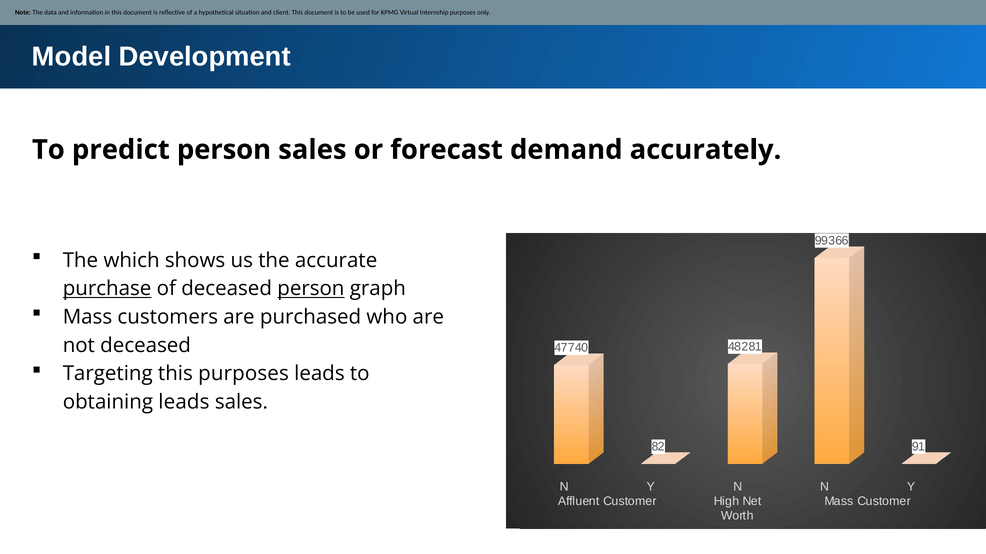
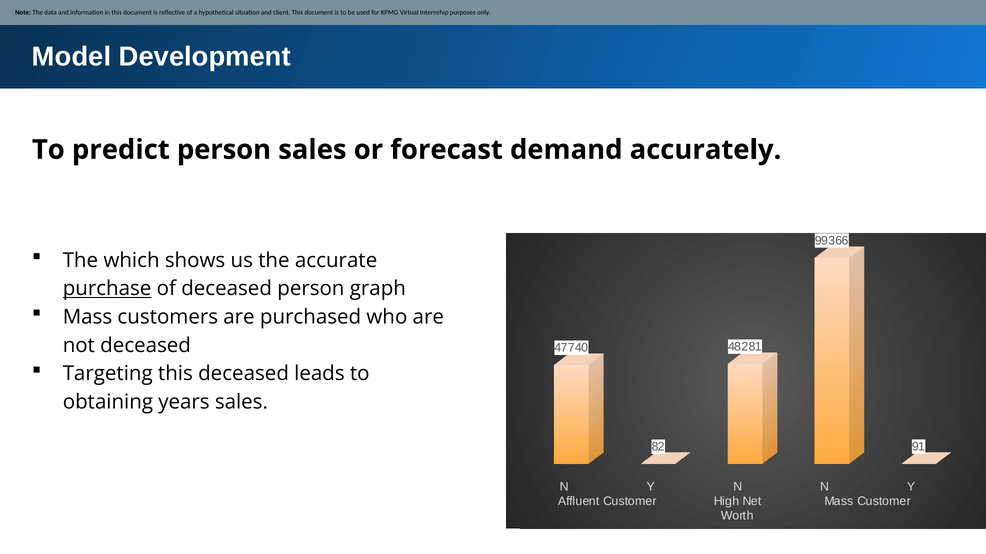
person underline: present -> none (311, 289)
this purposes: purposes -> deceased (244, 374)
obtaining leads: leads -> years (184, 402)
